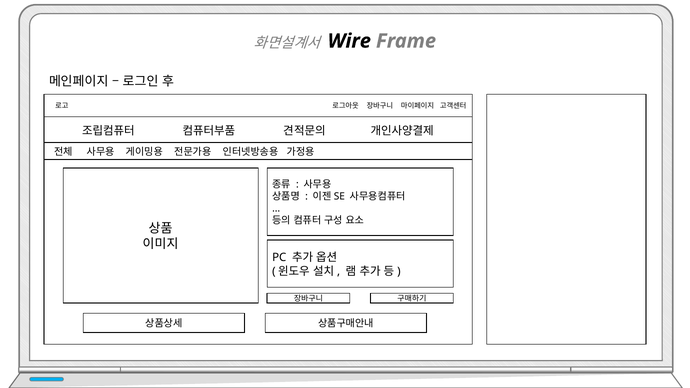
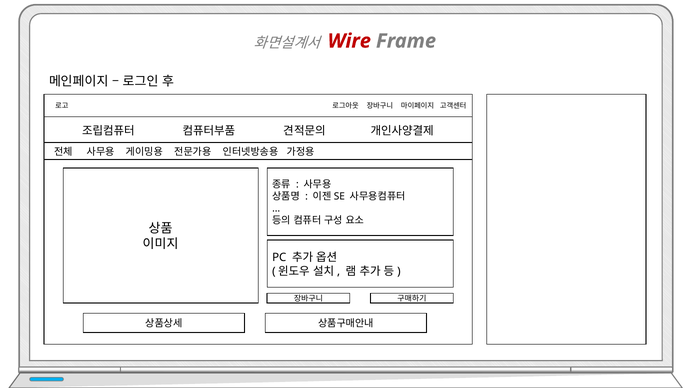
Wire colour: black -> red (349, 41)
